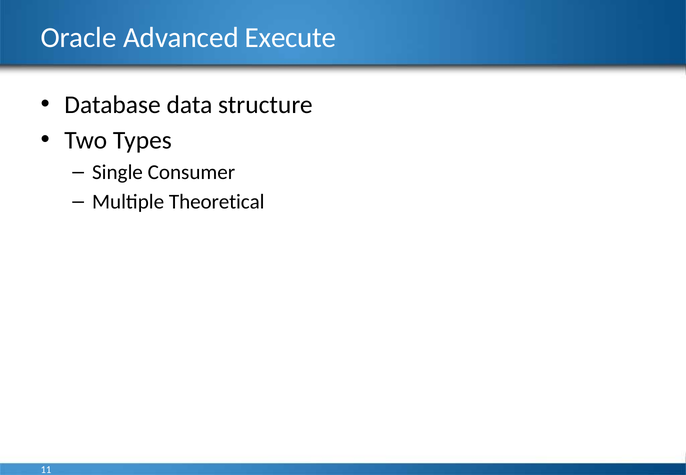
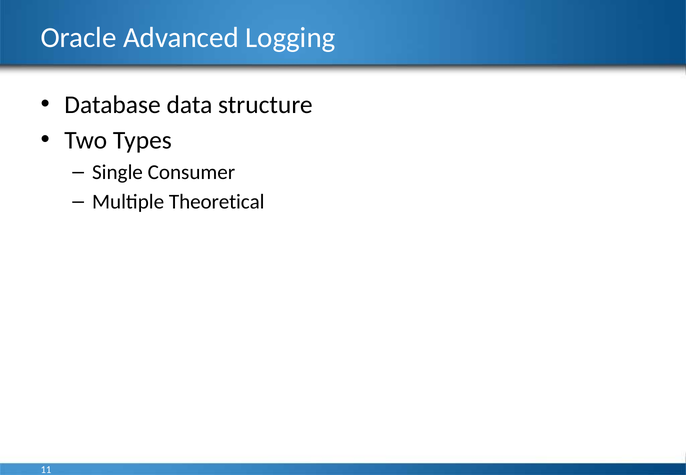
Execute: Execute -> Logging (290, 38)
